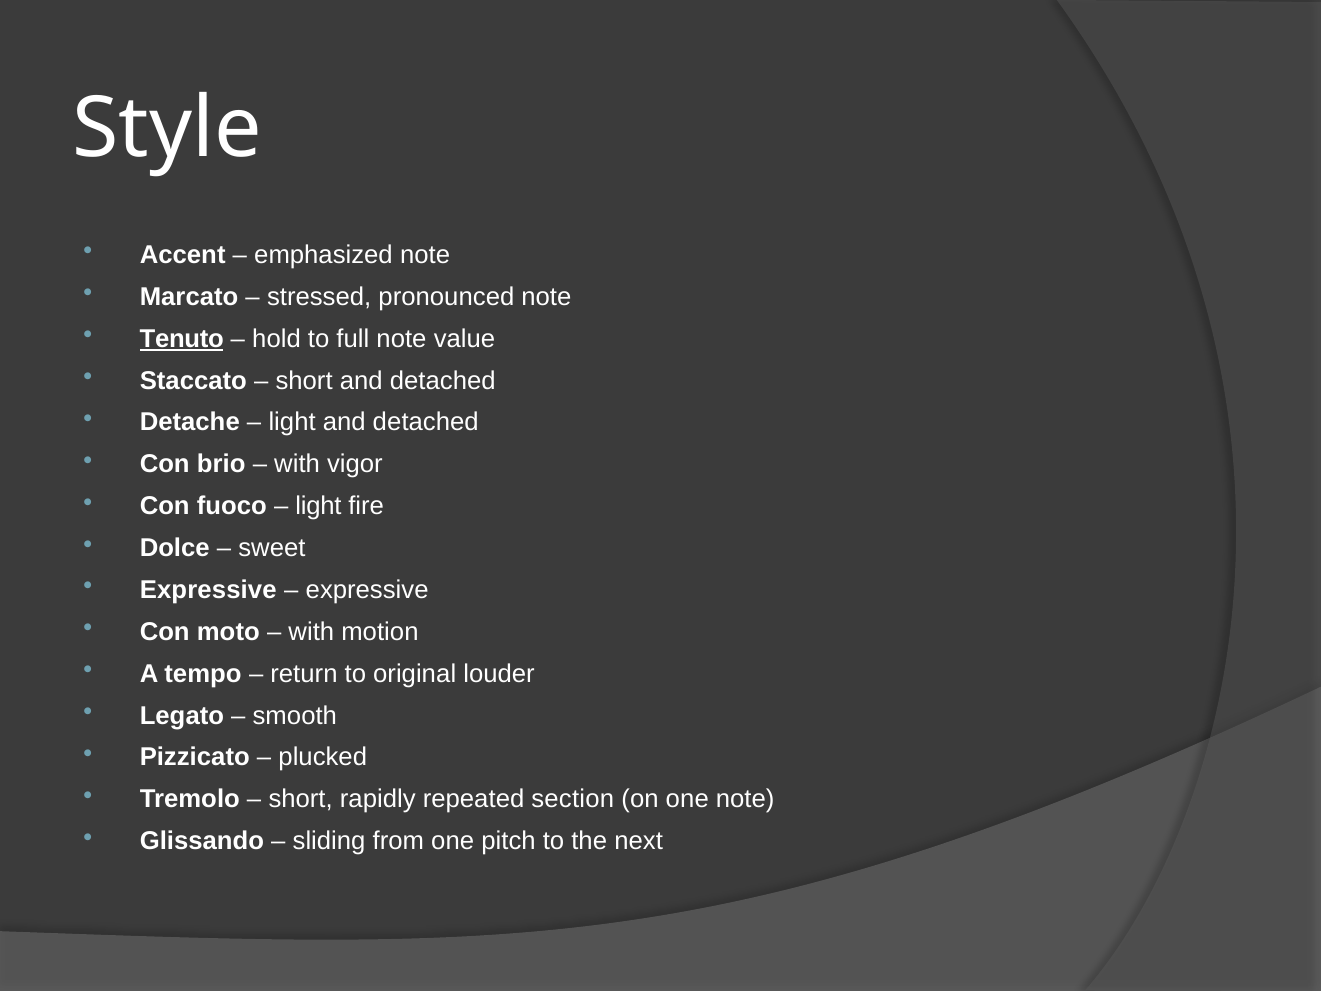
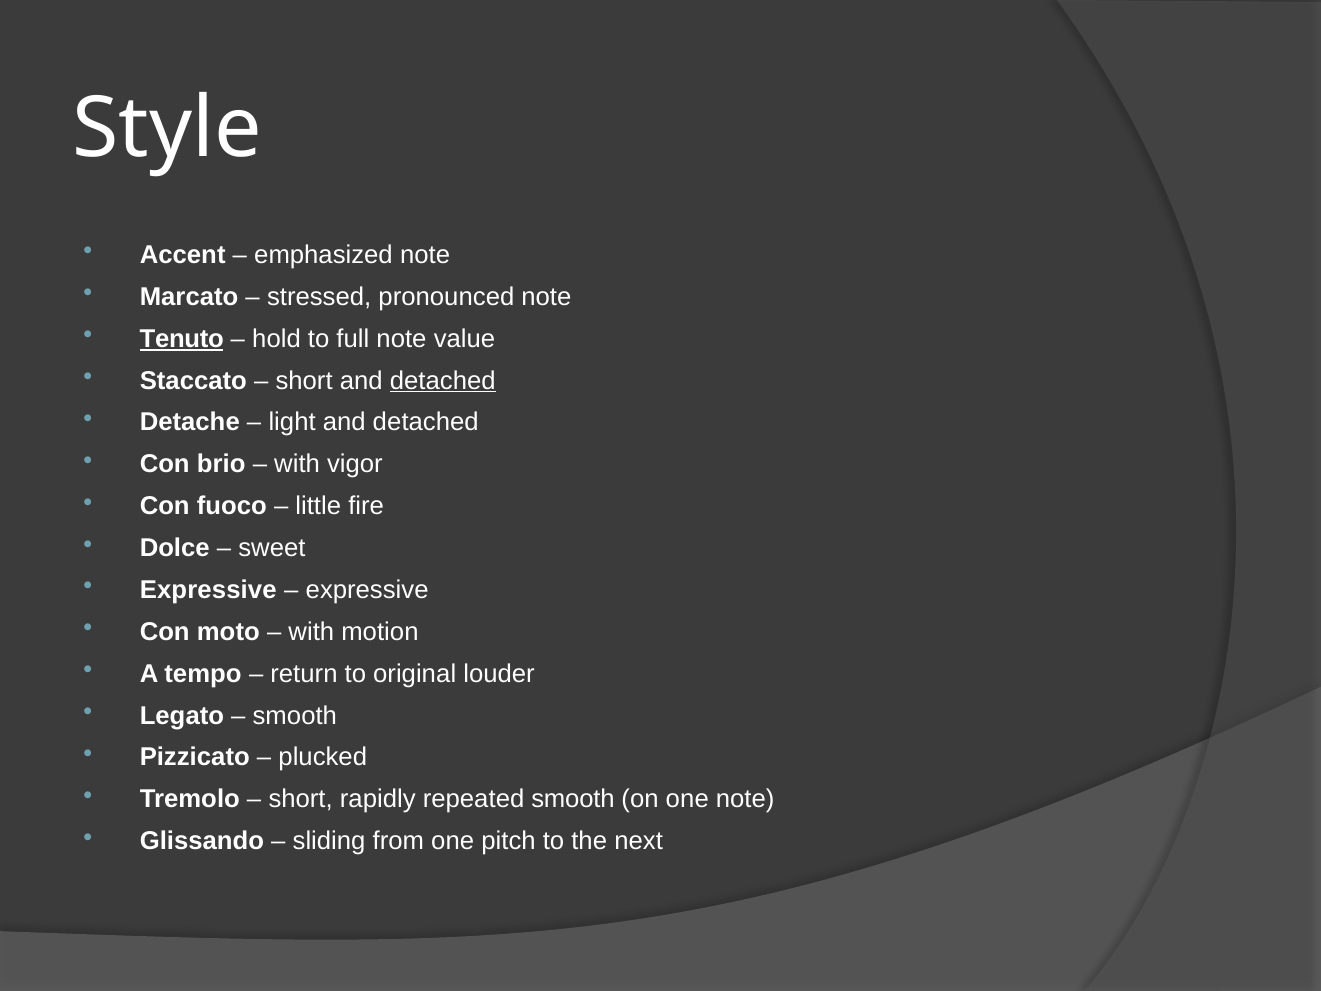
detached underline: none -> present (443, 380)
light: light -> little (318, 506)
repeated section: section -> smooth (573, 799)
